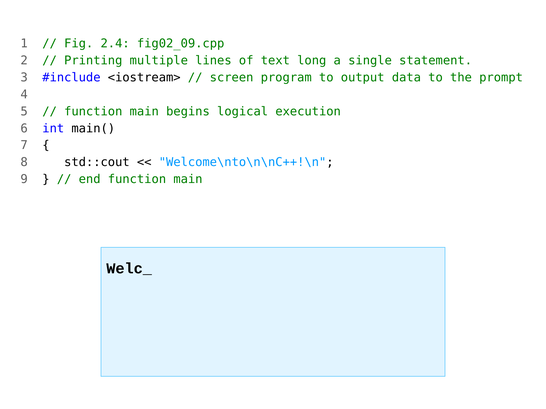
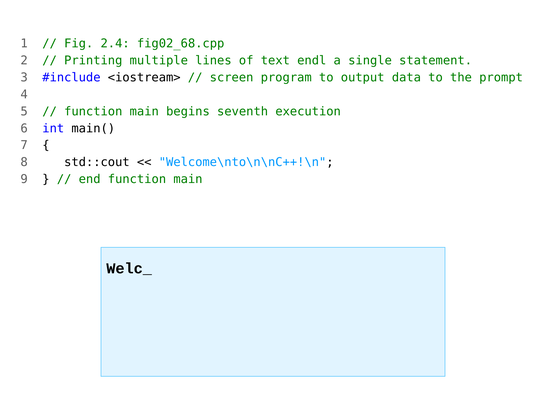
fig02_09.cpp: fig02_09.cpp -> fig02_68.cpp (181, 44)
long: long -> endl (312, 61)
logical: logical -> seventh (243, 112)
